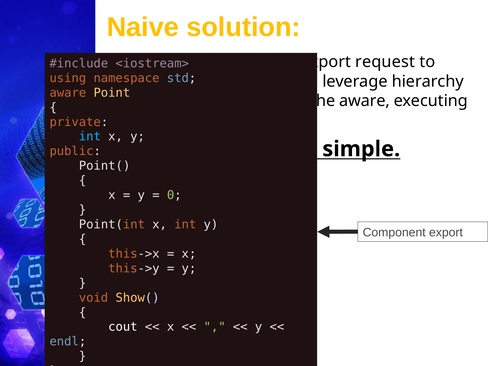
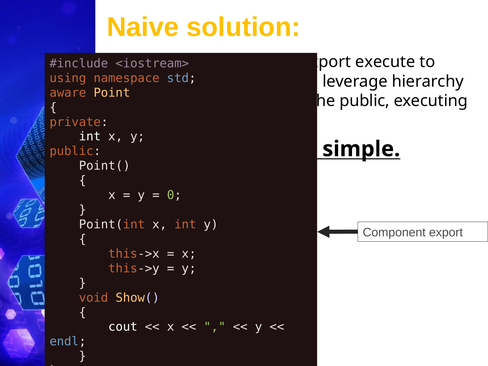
request: request -> execute (385, 62)
aware: aware -> public (365, 101)
int colour: light blue -> white (90, 137)
